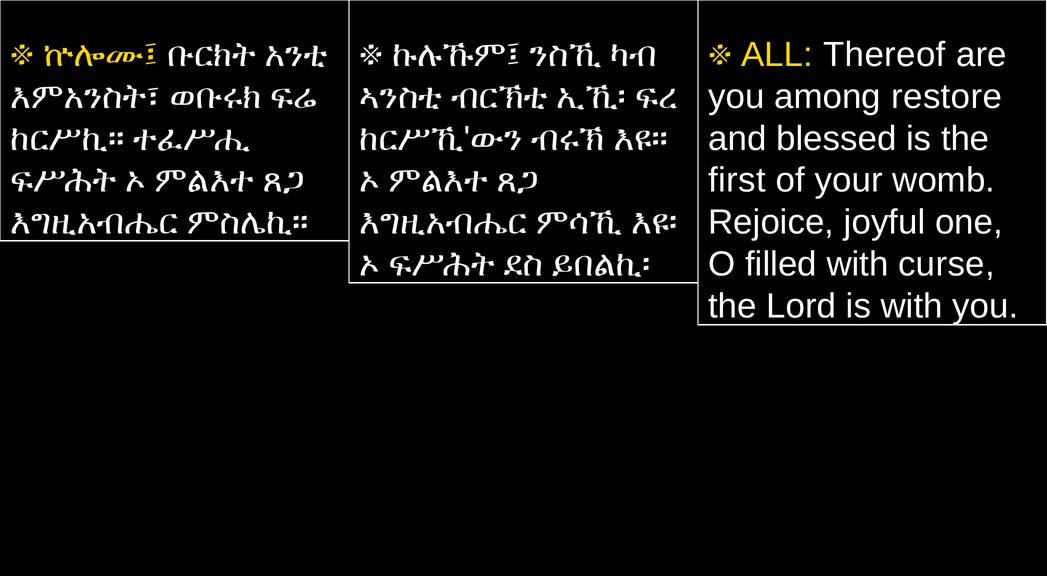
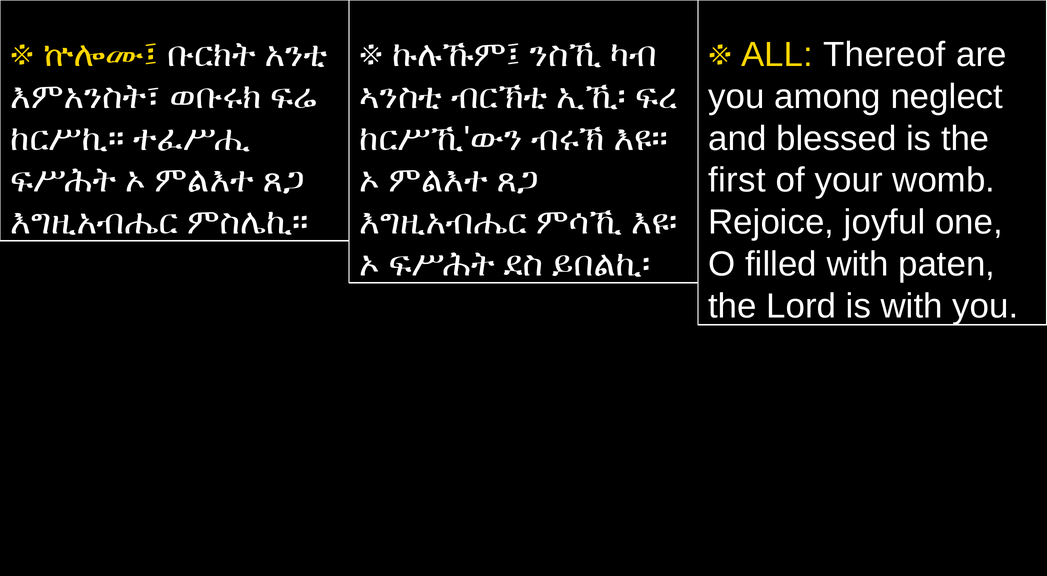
restore: restore -> neglect (947, 97)
curse: curse -> paten (947, 264)
